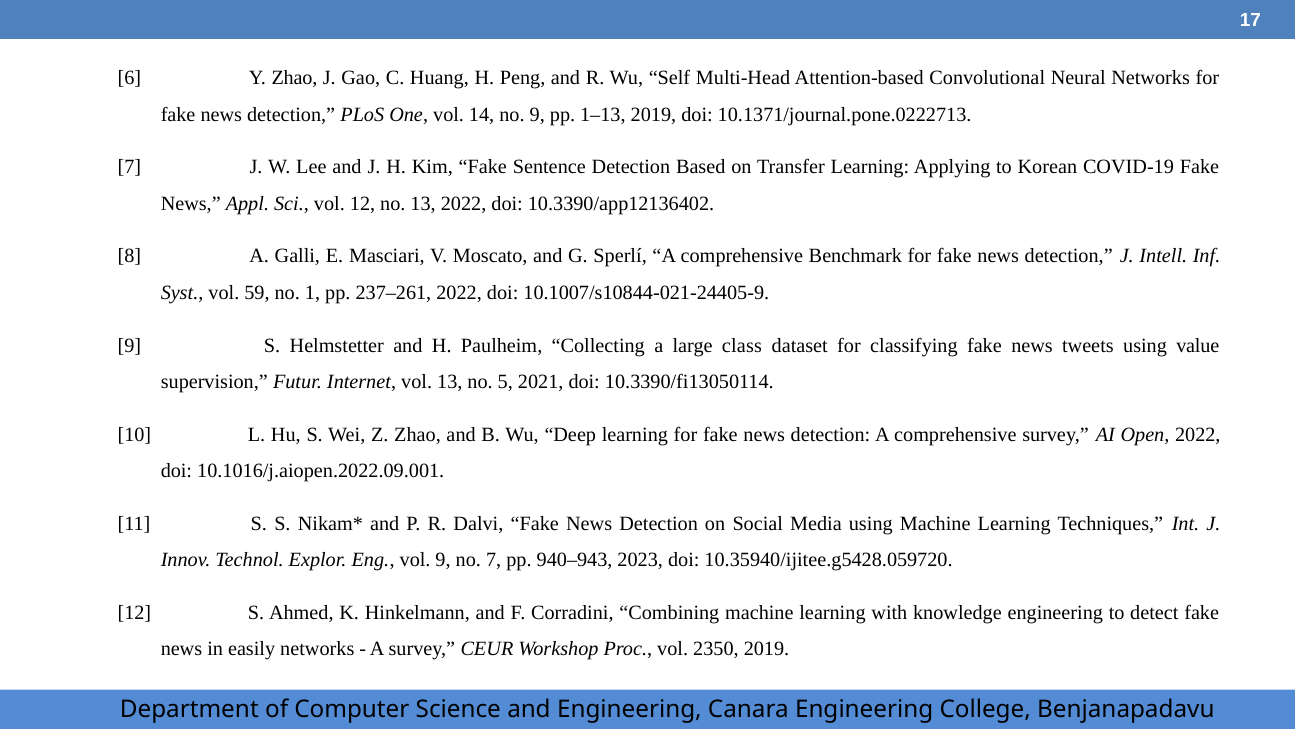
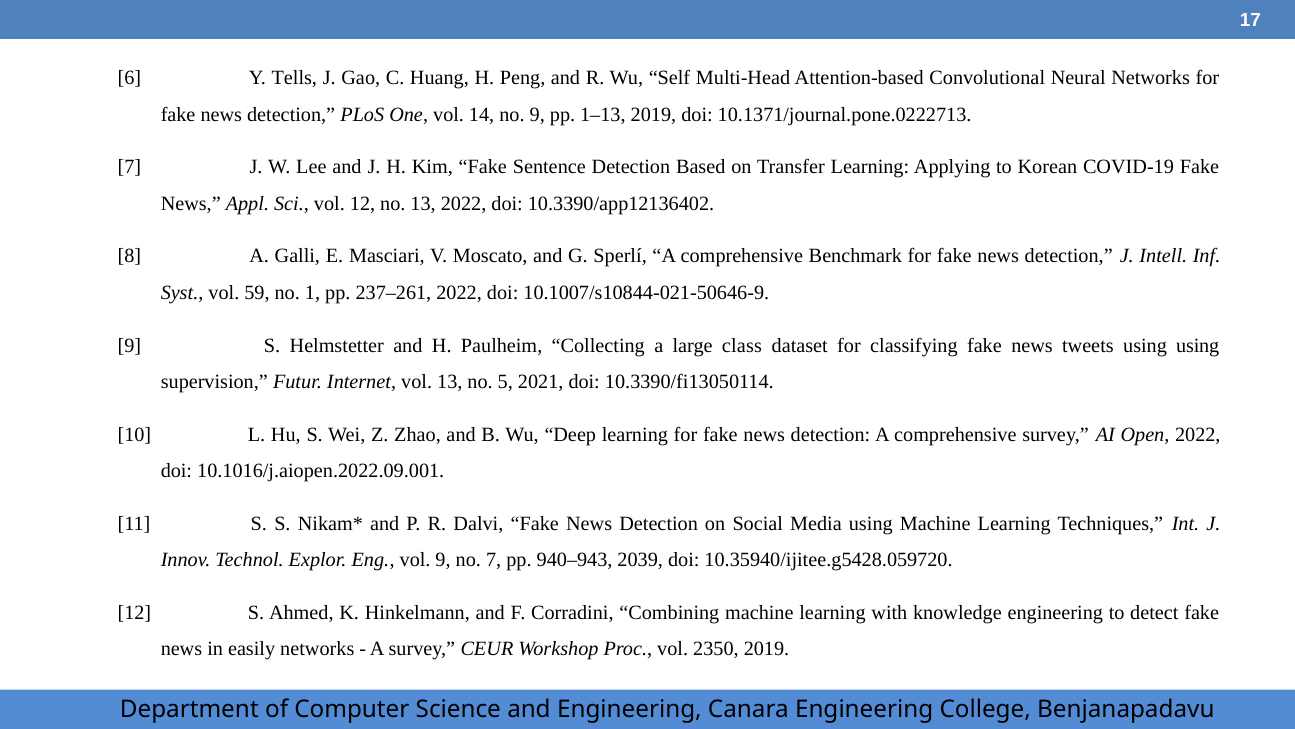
Y Zhao: Zhao -> Tells (294, 78)
10.1007/s10844-021-24405-9: 10.1007/s10844-021-24405-9 -> 10.1007/s10844-021-50646-9 (646, 292)
using value: value -> using (1198, 345)
2023: 2023 -> 2039 (640, 559)
